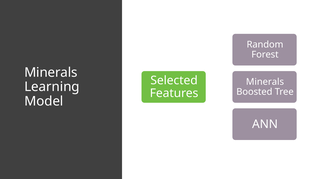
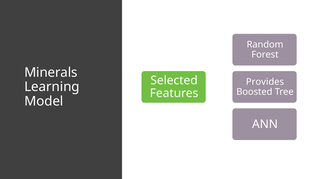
Minerals: Minerals -> Provides (265, 82)
